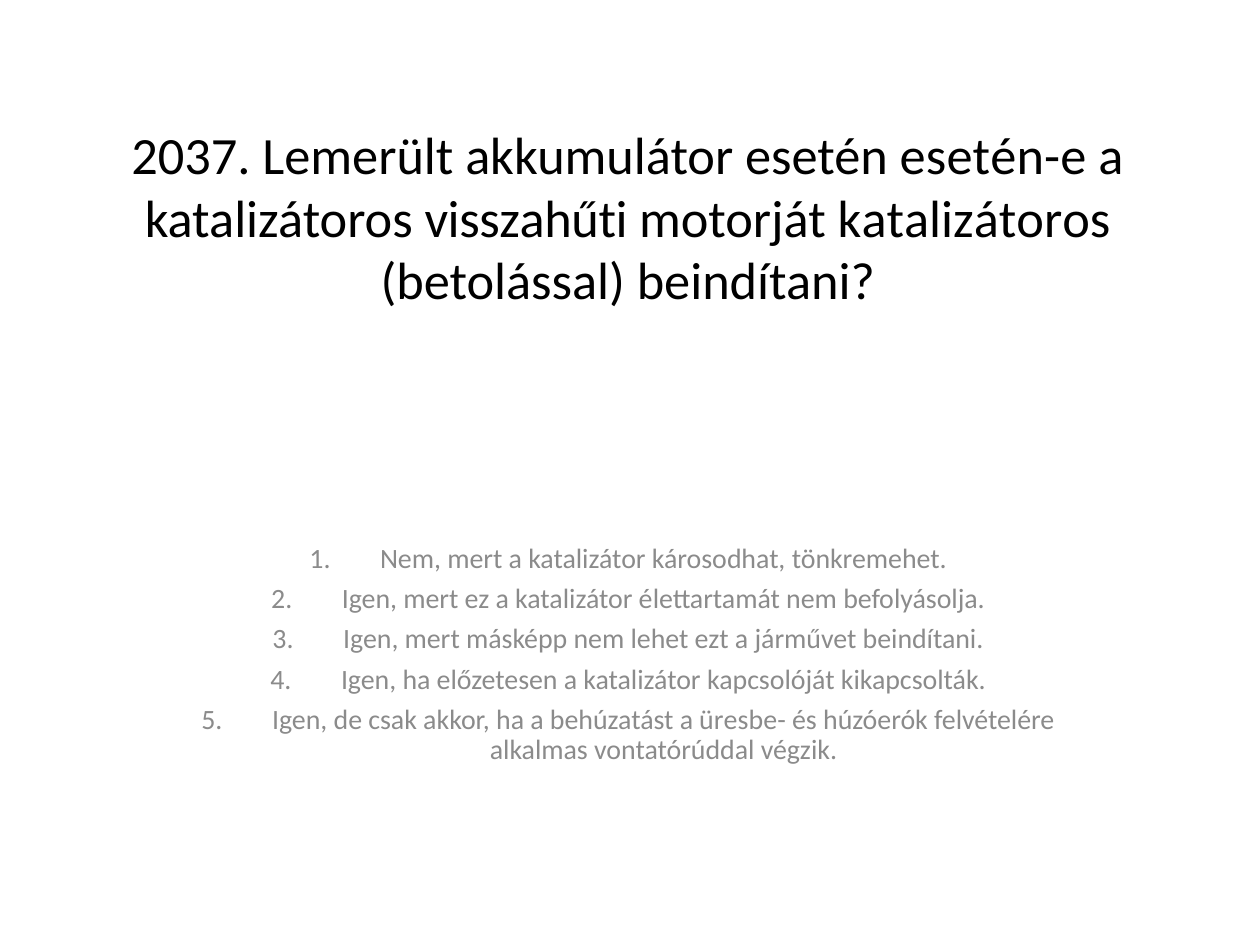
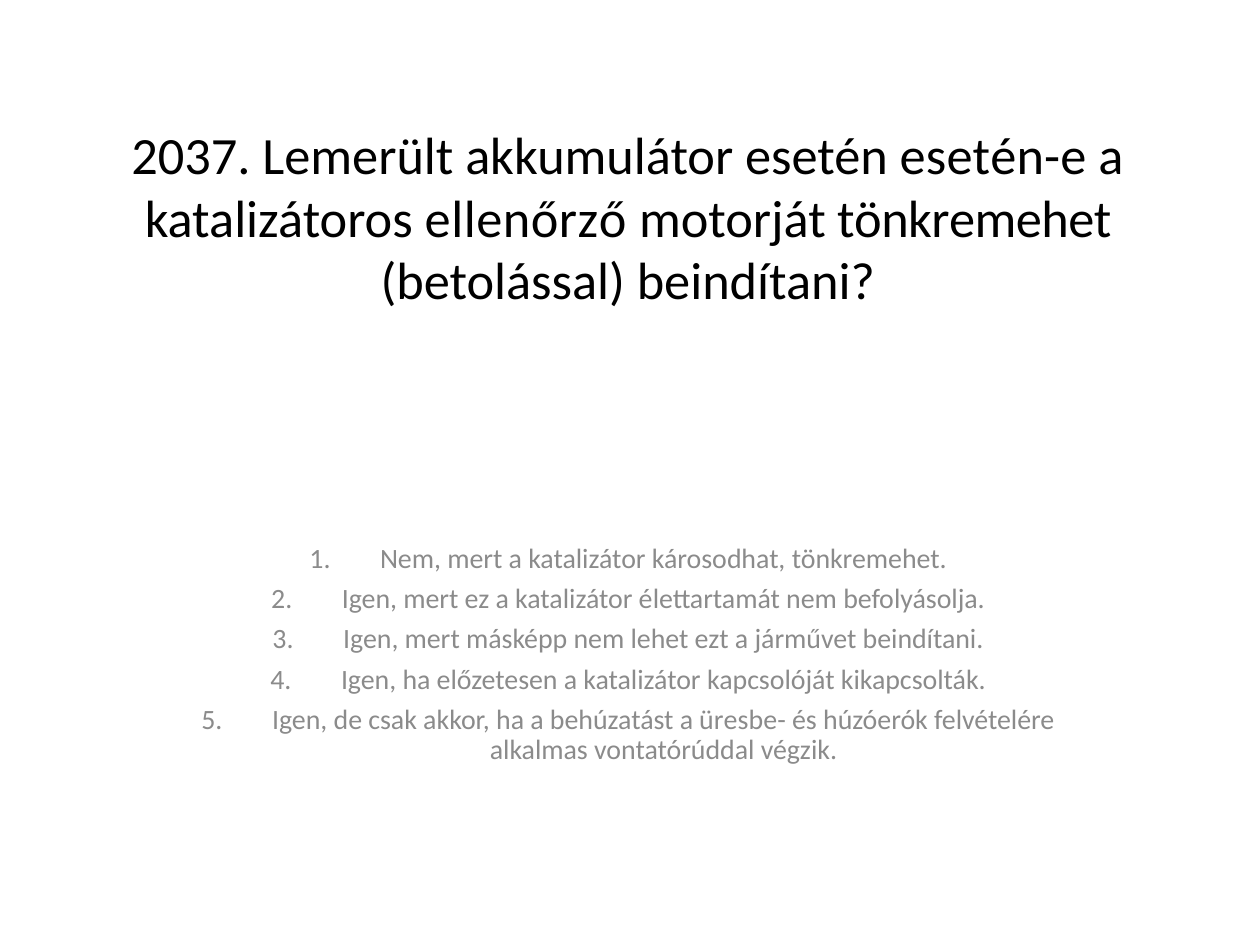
visszahűti: visszahűti -> ellenőrző (526, 220)
motorját katalizátoros: katalizátoros -> tönkremehet (974, 220)
